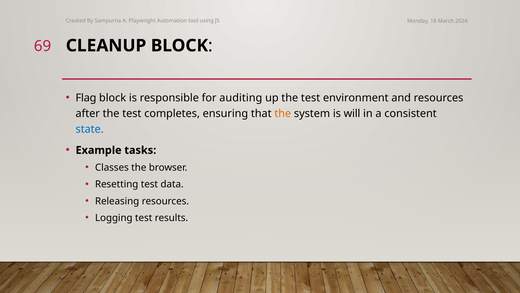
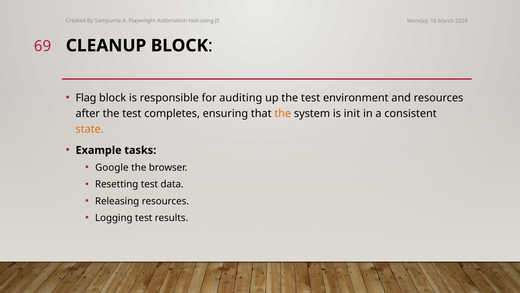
will: will -> init (352, 113)
state colour: blue -> orange (90, 129)
Classes: Classes -> Google (112, 167)
